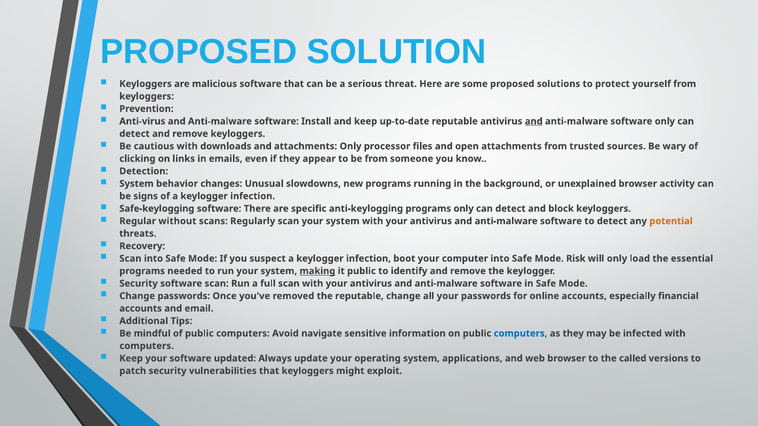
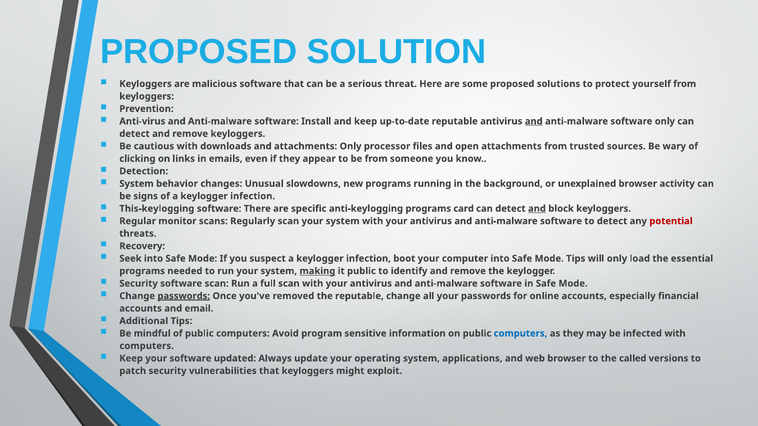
Safe-keylogging: Safe-keylogging -> This-keylogging (157, 209)
programs only: only -> card (464, 209)
and underline: none -> present (537, 209)
without: without -> monitor (177, 221)
potential colour: orange -> red (671, 221)
Scan: Scan -> Seek (130, 259)
Mode Risk: Risk -> Tips (576, 259)
passwords underline: none -> present (184, 296)
navigate: navigate -> program (322, 334)
